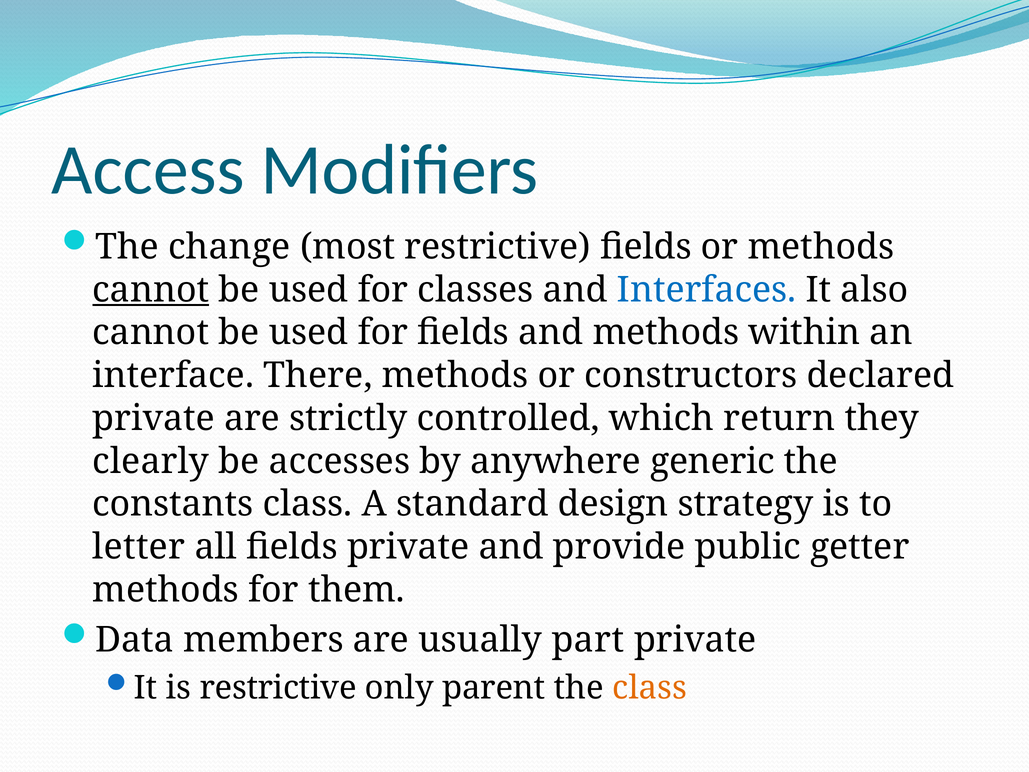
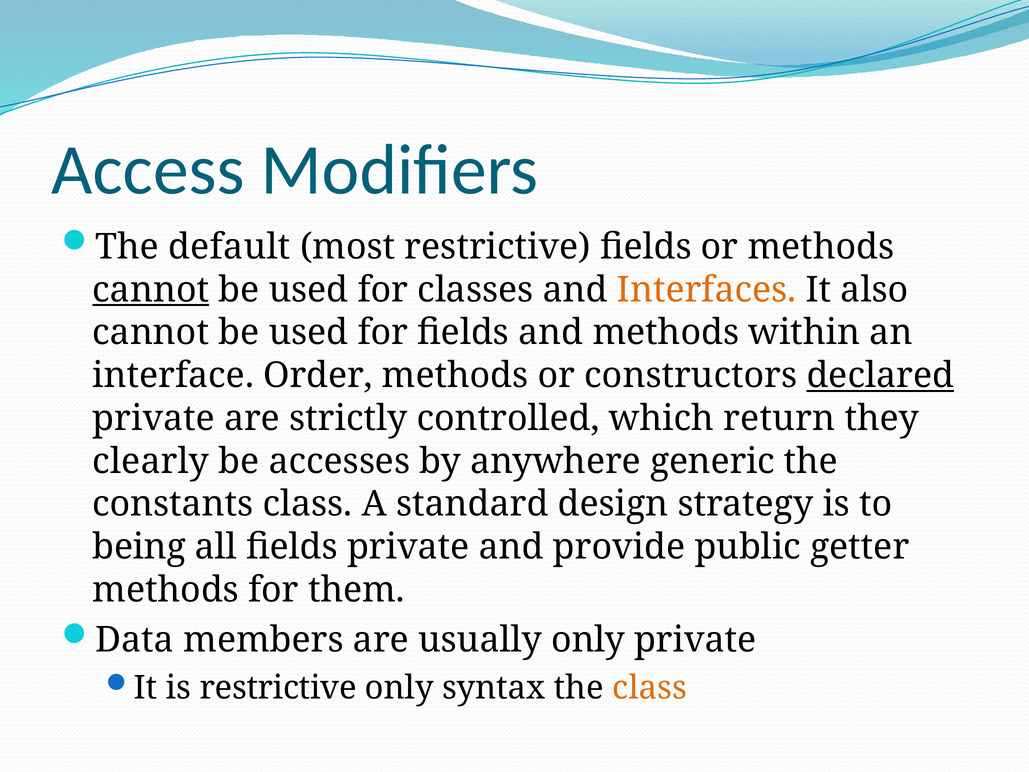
change: change -> default (229, 247)
Interfaces colour: blue -> orange (707, 290)
There: There -> Order (318, 375)
declared underline: none -> present (880, 375)
letter: letter -> being (139, 547)
usually part: part -> only (588, 640)
parent: parent -> syntax (494, 688)
